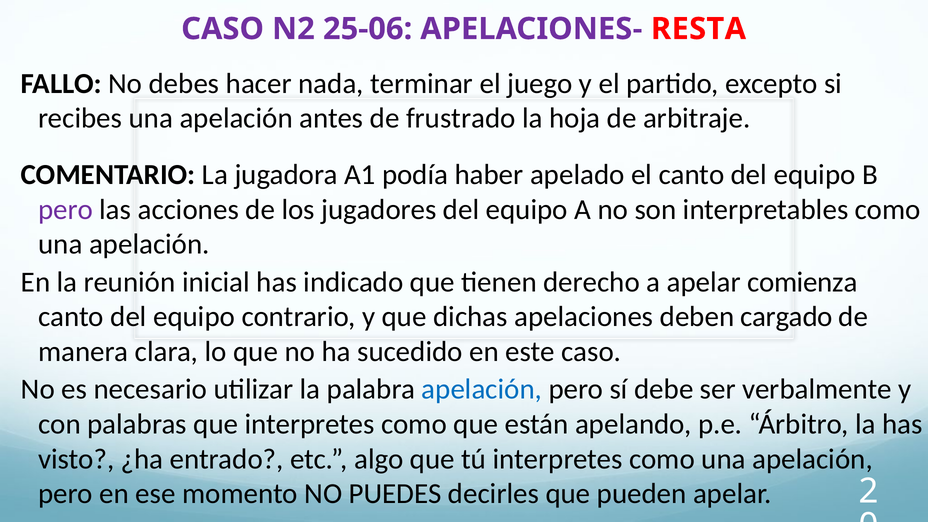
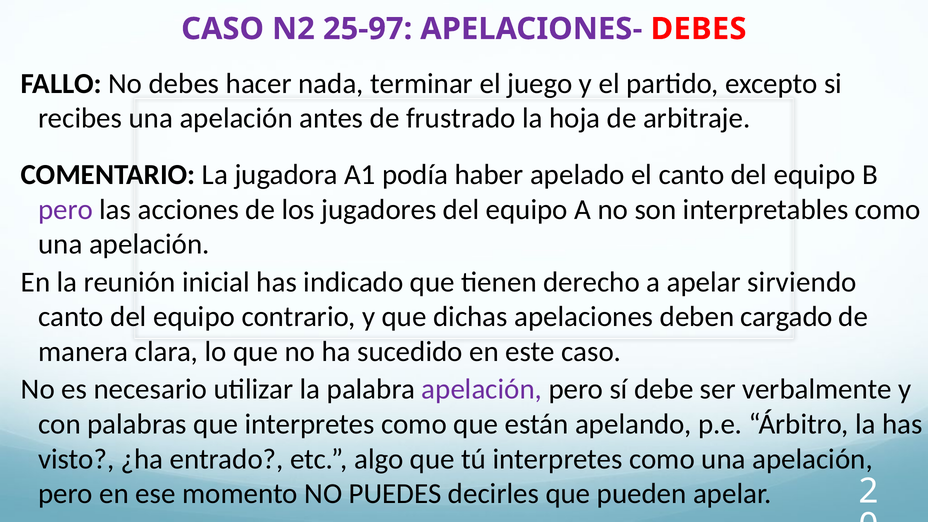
25-06: 25-06 -> 25-97 (368, 29)
APELACIONES- RESTA: RESTA -> DEBES (698, 29)
comienza: comienza -> sirviendo (802, 282)
apelación colour: blue -> purple (482, 389)
